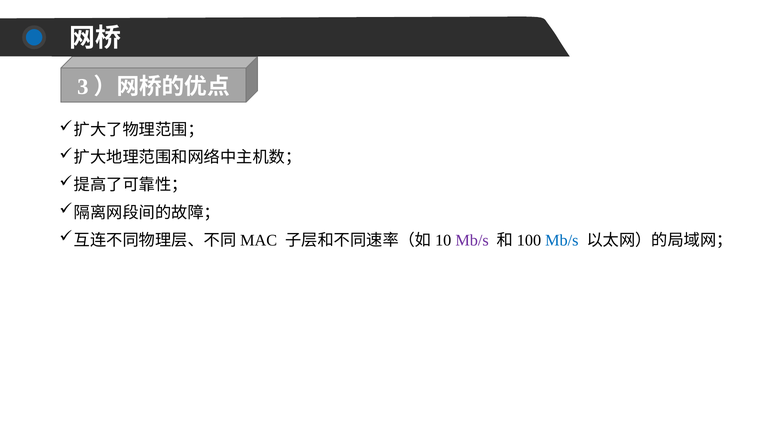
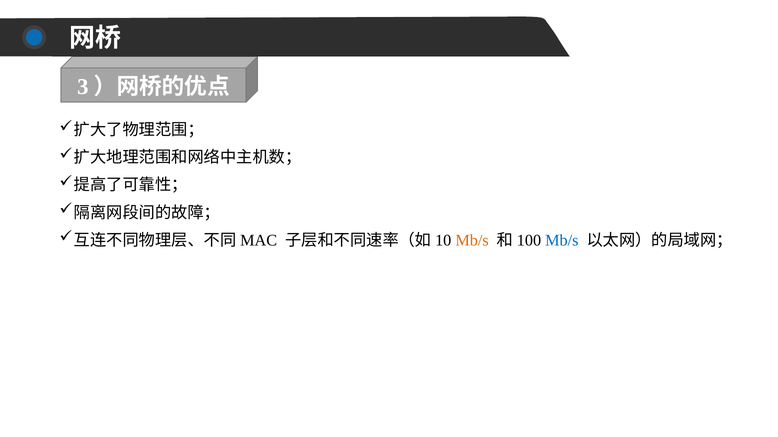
Mb/s colour: purple -> orange (472, 241)
